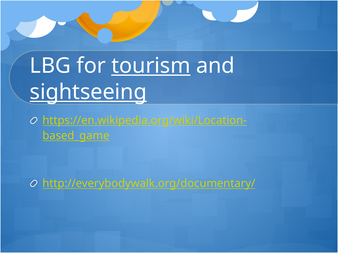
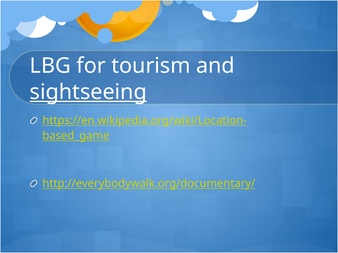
tourism underline: present -> none (151, 66)
